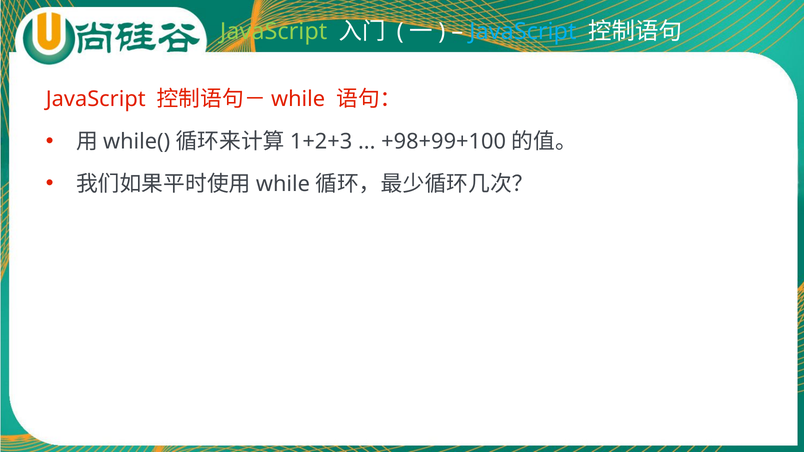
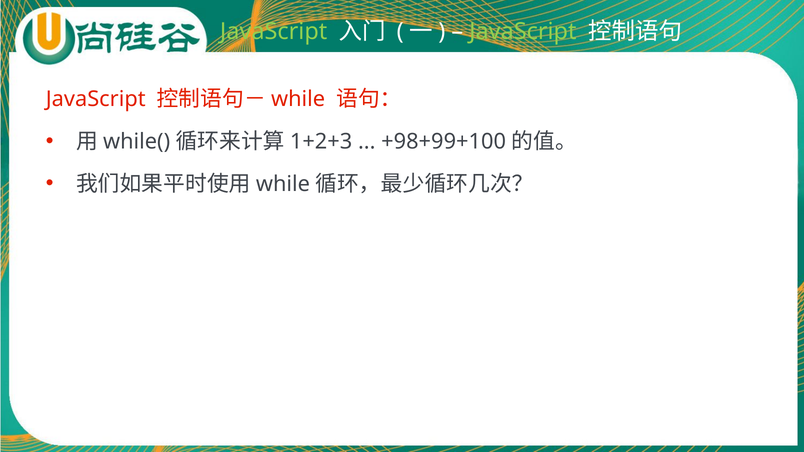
JavaScript colour: light blue -> light green (523, 32)
